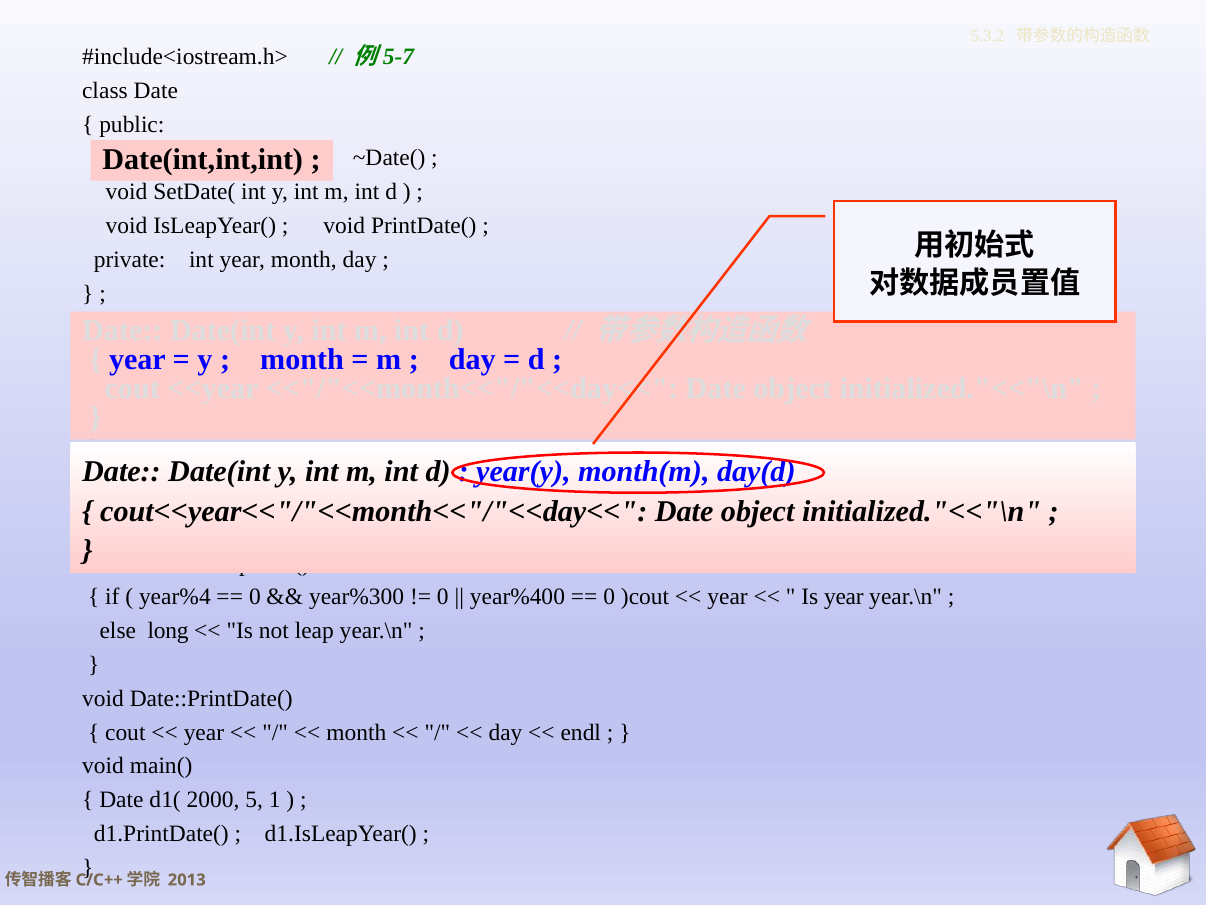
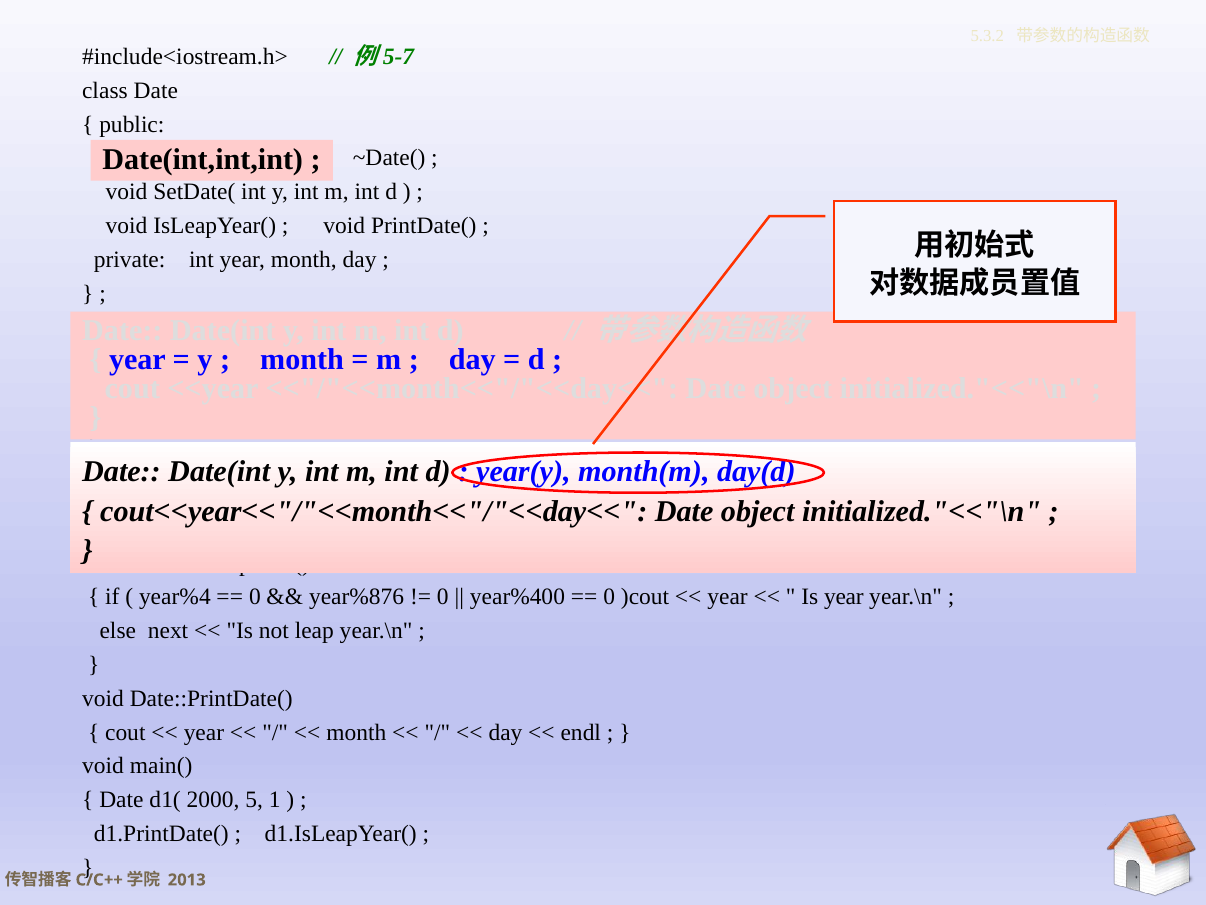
year%300: year%300 -> year%876 (357, 597)
long: long -> next (168, 631)
